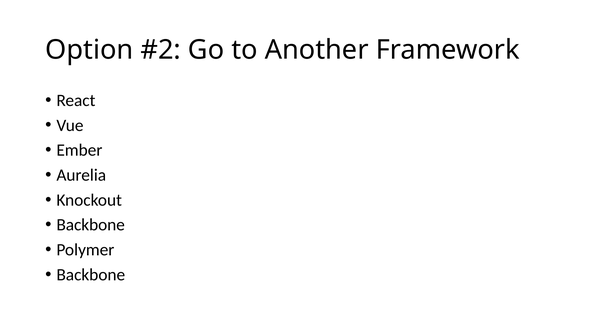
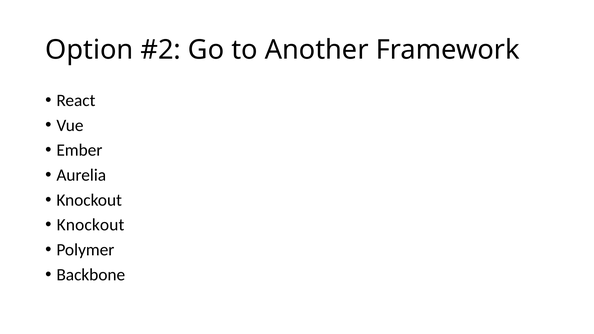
Backbone: Backbone -> Knockout (91, 225)
